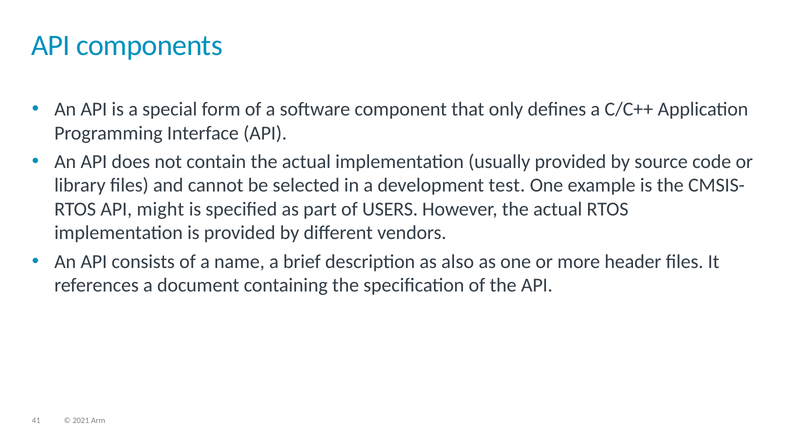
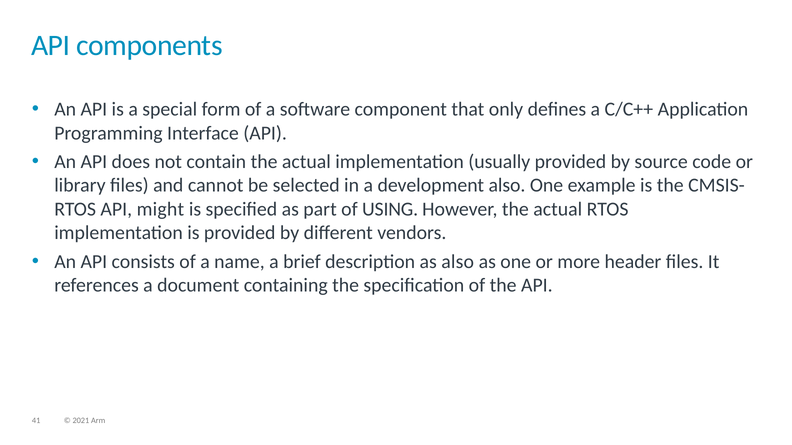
development test: test -> also (507, 186)
USERS: USERS -> USING (390, 209)
